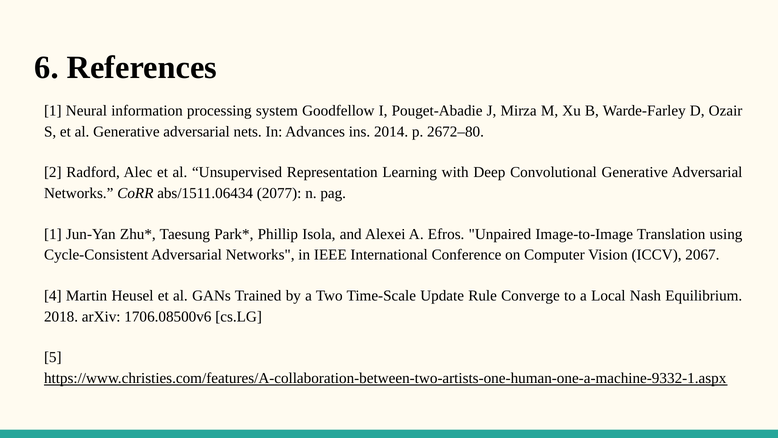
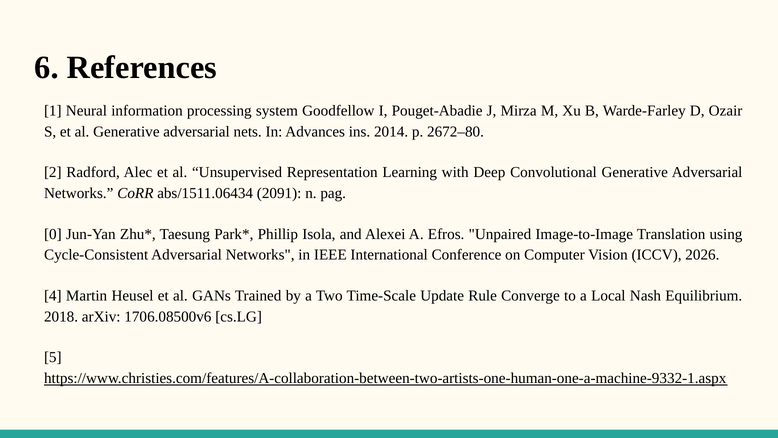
2077: 2077 -> 2091 (279, 193)
1: 1 -> 0 (53, 234)
2067: 2067 -> 2026 (702, 255)
